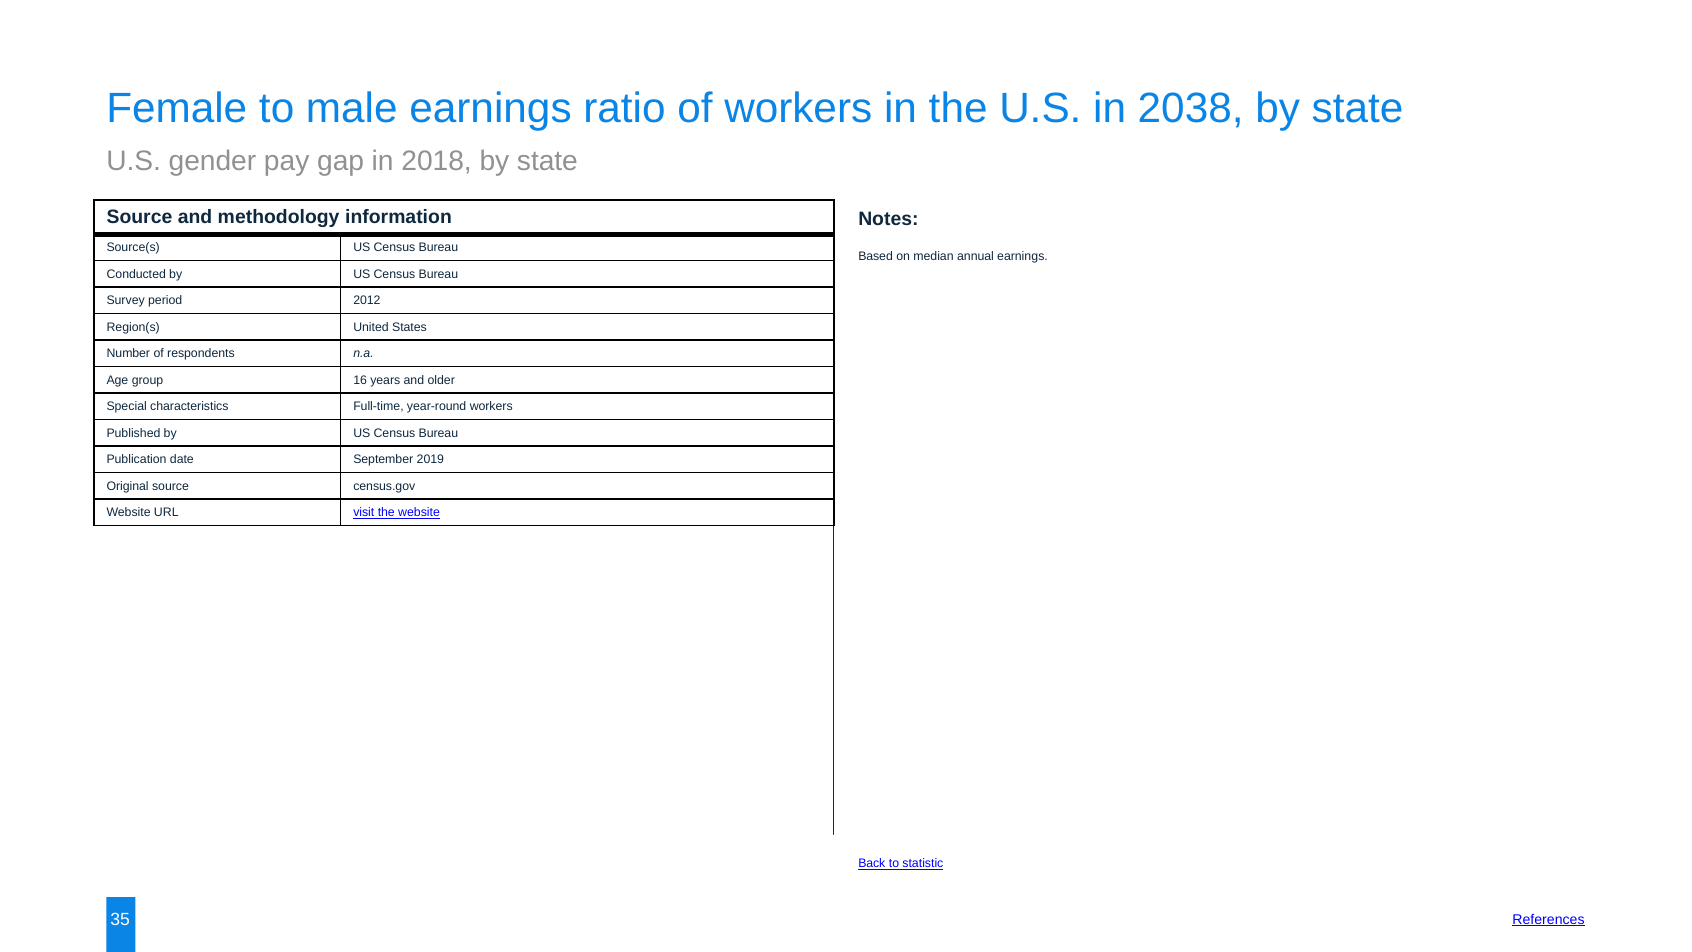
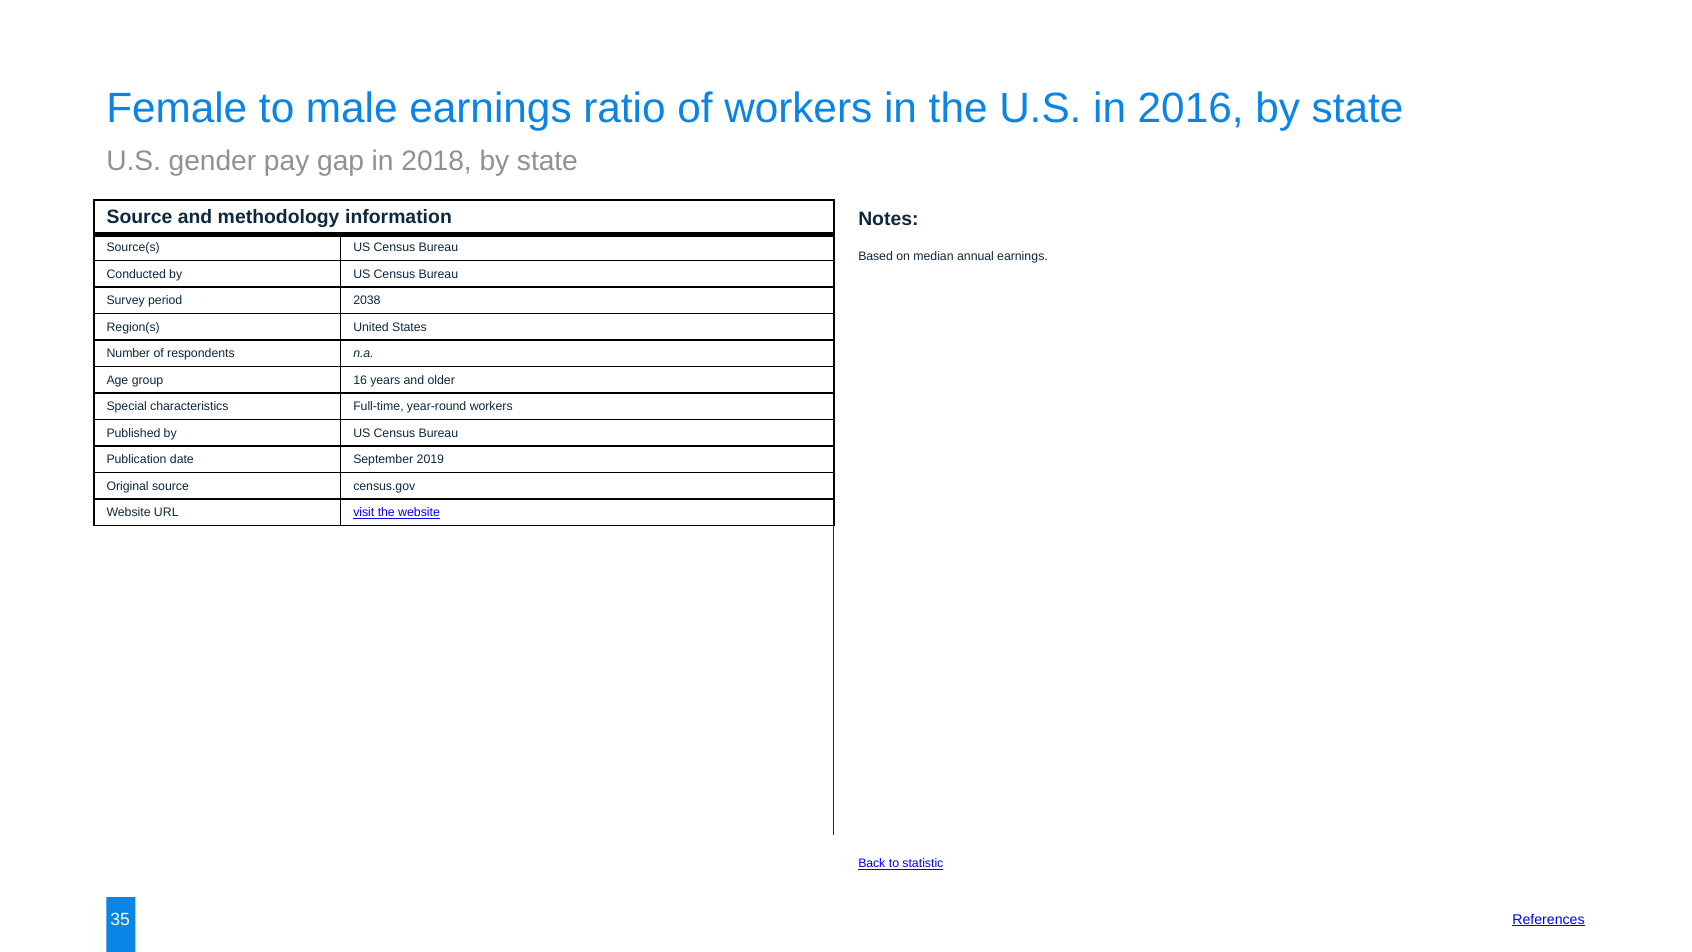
2038: 2038 -> 2016 (1191, 109)
2012: 2012 -> 2038 (367, 301)
